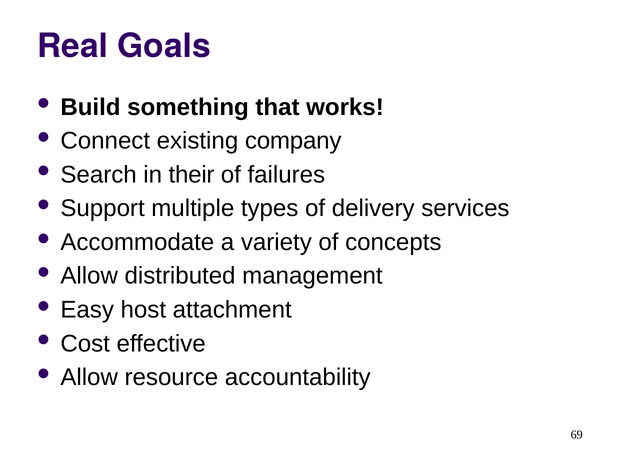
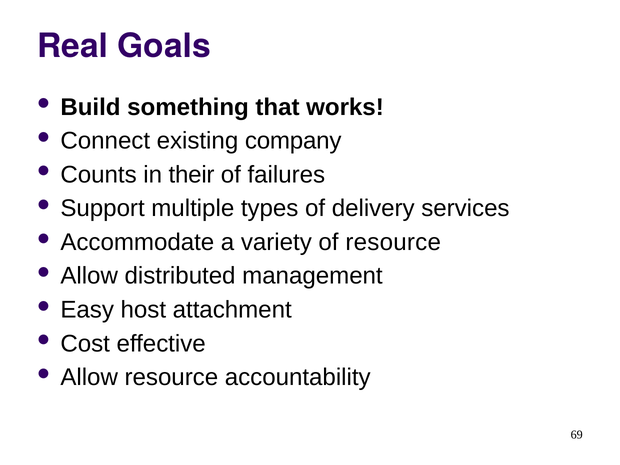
Search: Search -> Counts (99, 175)
of concepts: concepts -> resource (393, 242)
